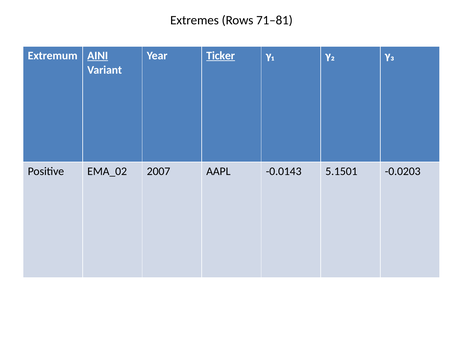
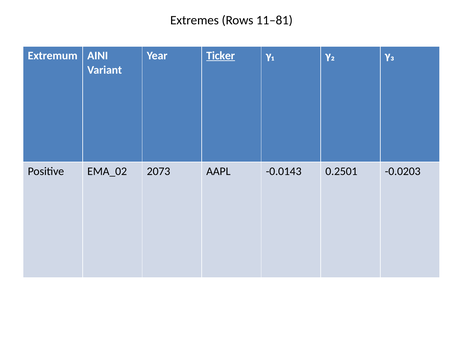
71–81: 71–81 -> 11–81 (274, 20)
AINI underline: present -> none (98, 56)
2007: 2007 -> 2073 (159, 172)
5.1501: 5.1501 -> 0.2501 (341, 172)
